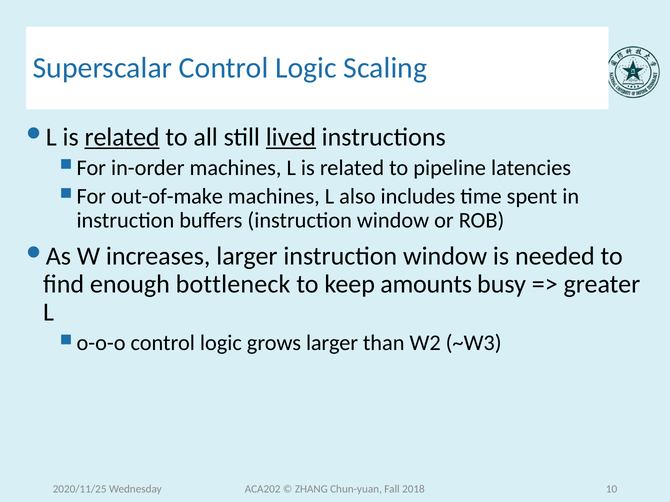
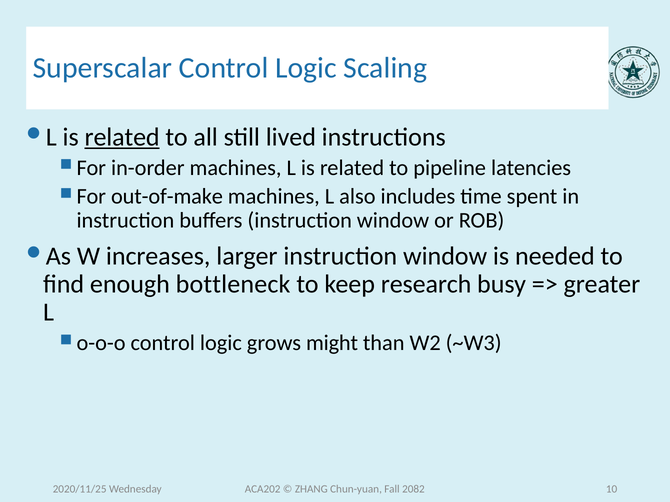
lived underline: present -> none (291, 137)
amounts: amounts -> research (426, 284)
grows larger: larger -> might (332, 343)
2018: 2018 -> 2082 (413, 489)
